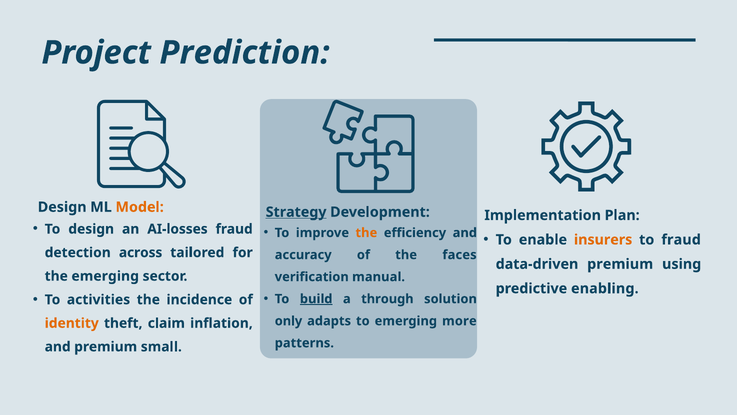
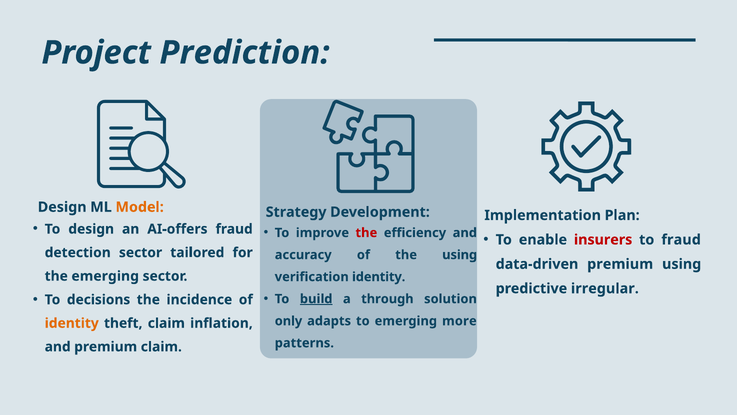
Strategy underline: present -> none (296, 212)
AI-losses: AI-losses -> AI-offers (177, 229)
the colour: orange -> red (366, 233)
insurers colour: orange -> red (603, 239)
detection across: across -> sector (141, 252)
the faces: faces -> using (460, 255)
verification manual: manual -> identity (379, 277)
enabling: enabling -> irregular (605, 288)
activities: activities -> decisions (99, 299)
premium small: small -> claim (161, 346)
